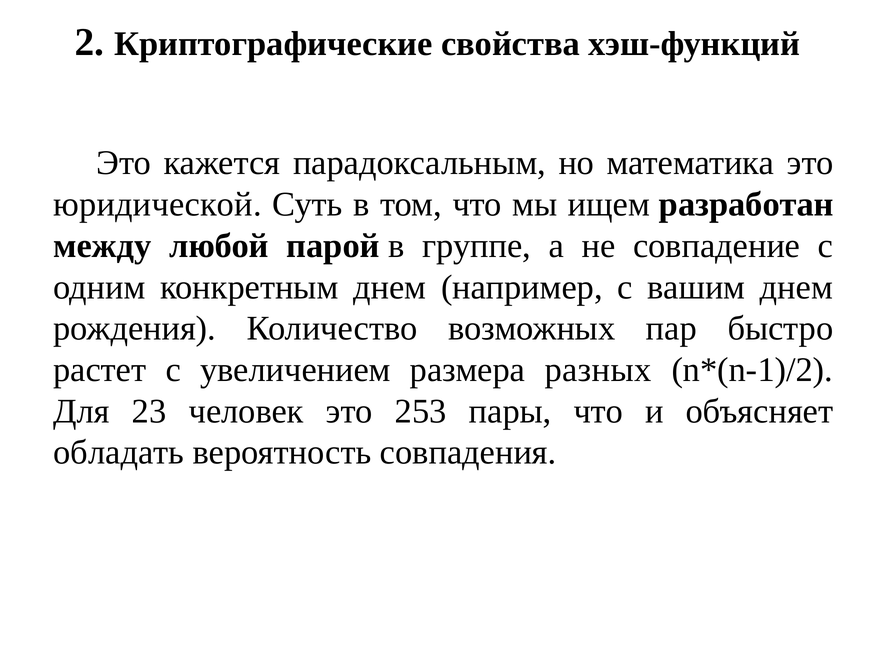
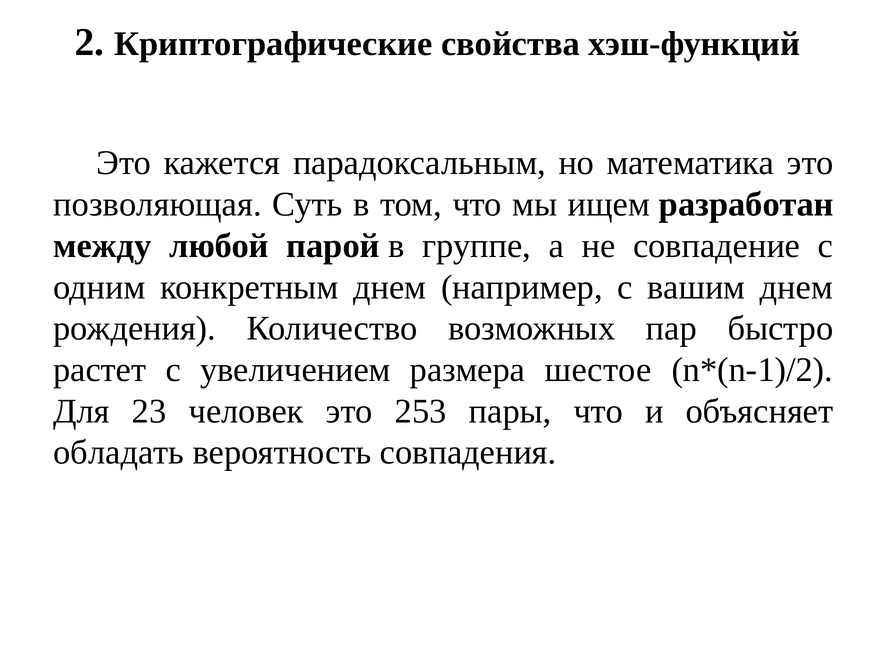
юридической: юридической -> позволяющая (158, 204)
разных: разных -> шестое (598, 369)
